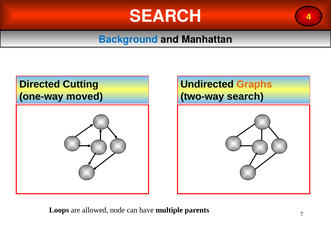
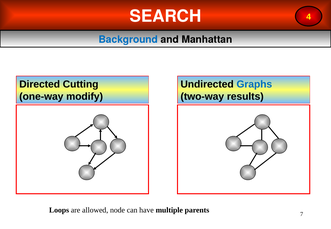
Graphs colour: orange -> blue (254, 84)
moved: moved -> modify (85, 97)
two-way search: search -> results (245, 97)
